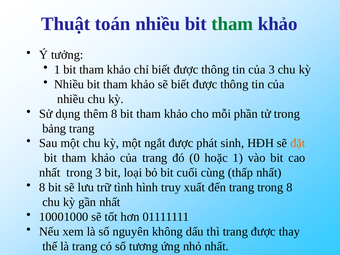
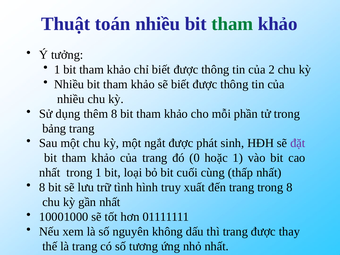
của 3: 3 -> 2 (272, 70)
đặt colour: orange -> purple (298, 143)
trong 3: 3 -> 1 (99, 173)
